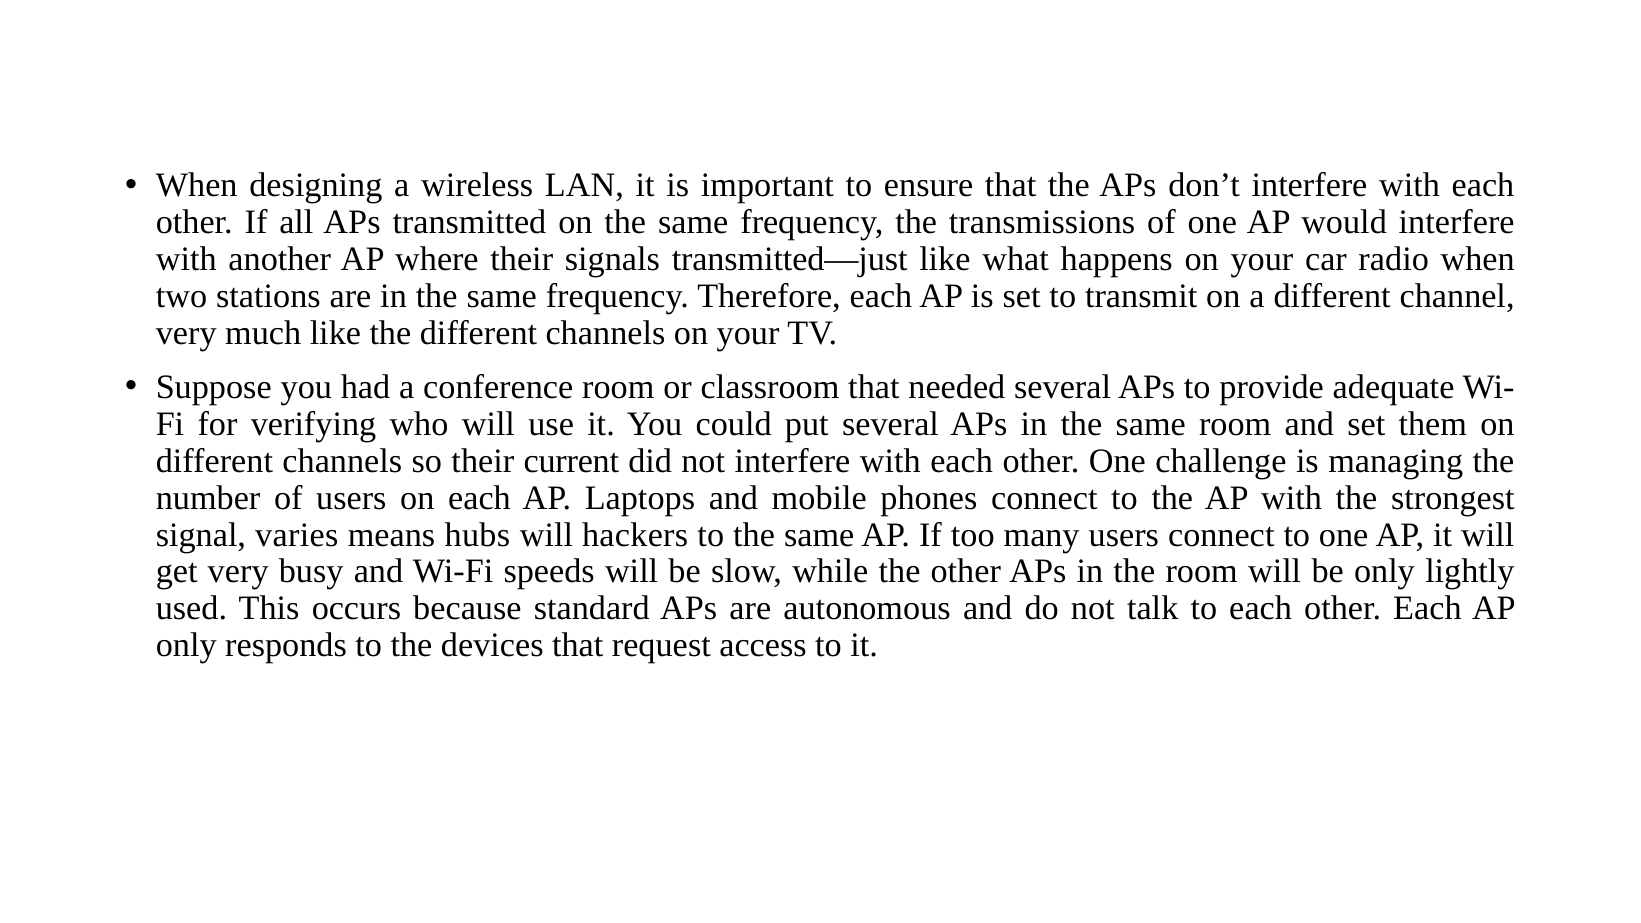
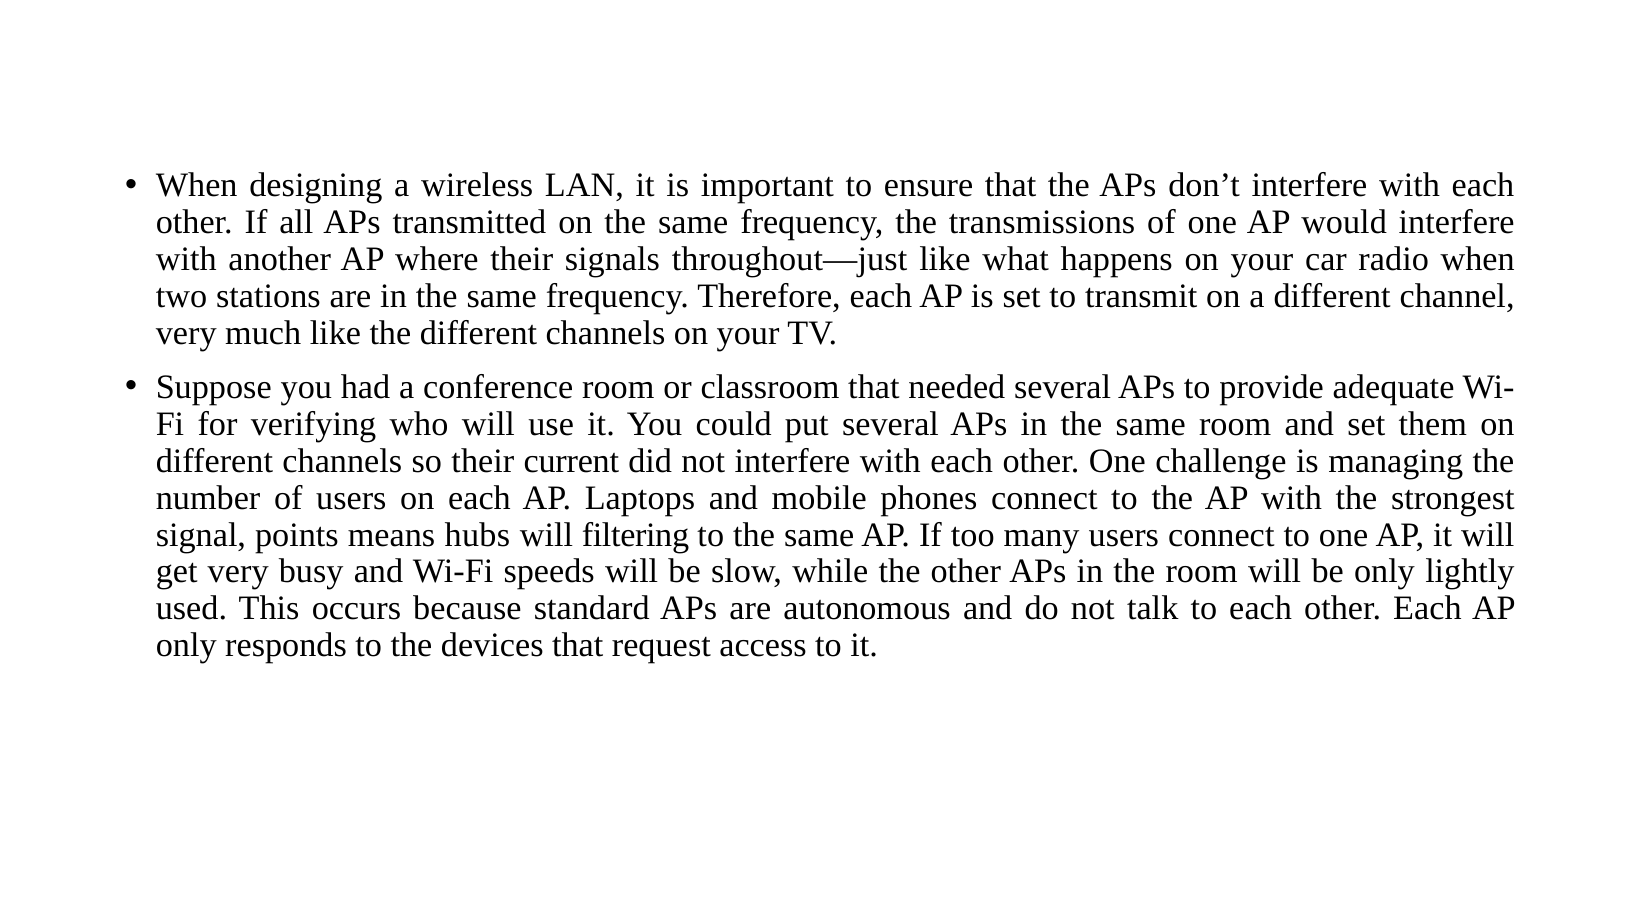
transmitted—just: transmitted—just -> throughout—just (790, 259)
varies: varies -> points (297, 535)
hackers: hackers -> filtering (635, 535)
